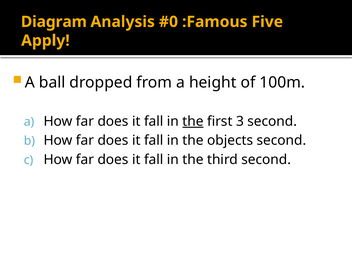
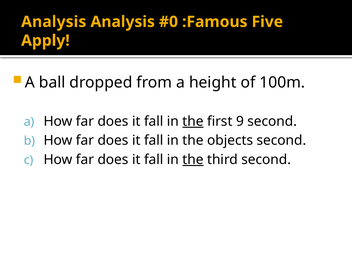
Diagram: Diagram -> Analysis (54, 22)
3: 3 -> 9 (240, 121)
the underline: none -> present (193, 160)
